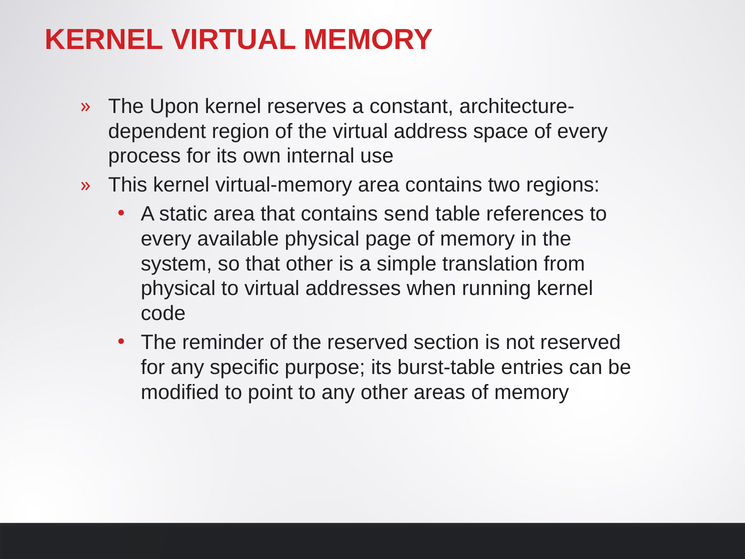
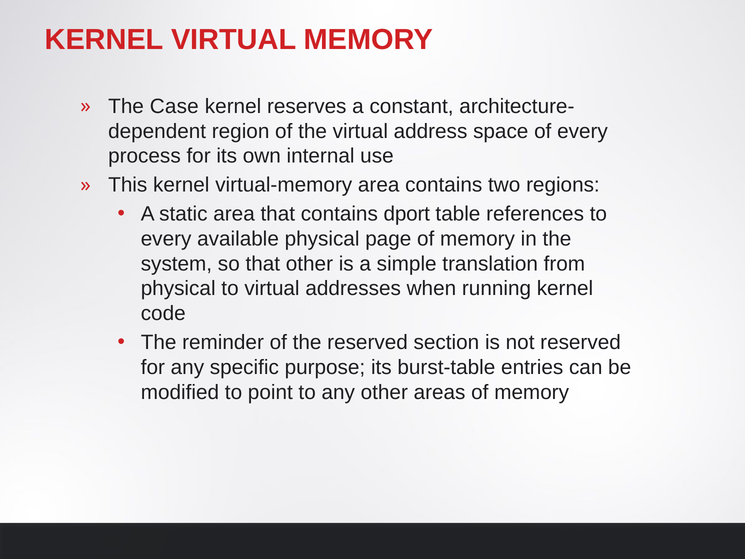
Upon: Upon -> Case (174, 106)
send: send -> dport (407, 214)
